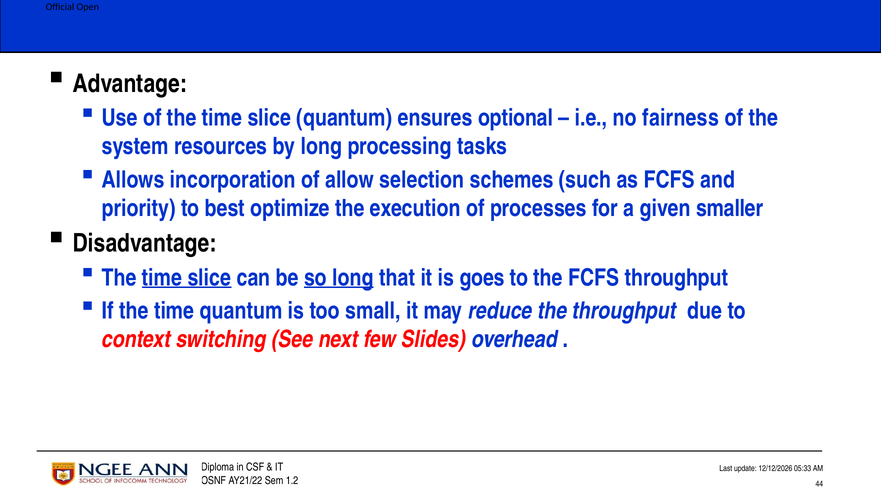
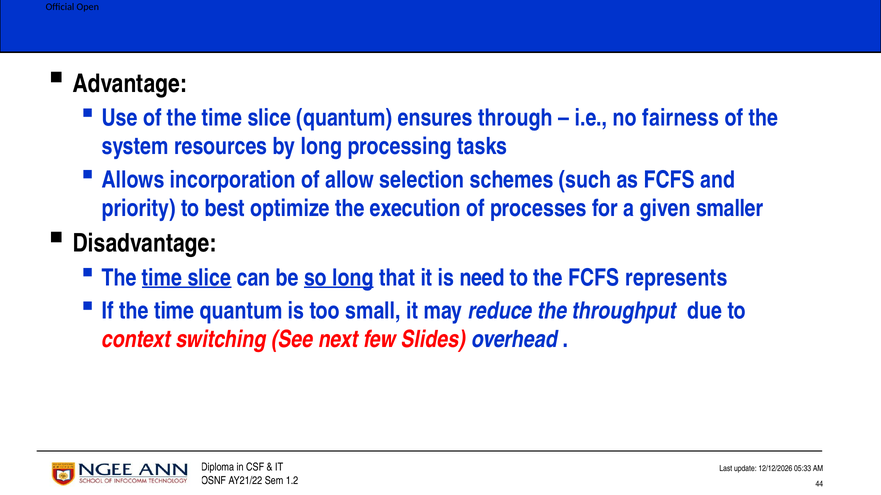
optional: optional -> through (515, 118)
goes: goes -> need (482, 278)
FCFS throughput: throughput -> represents (676, 278)
